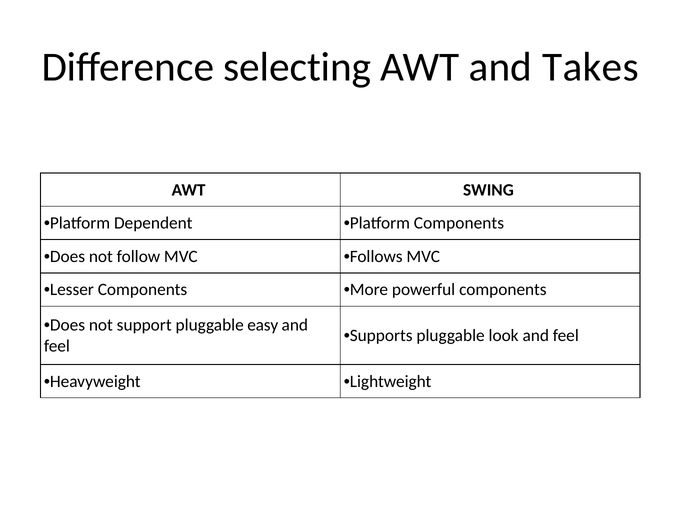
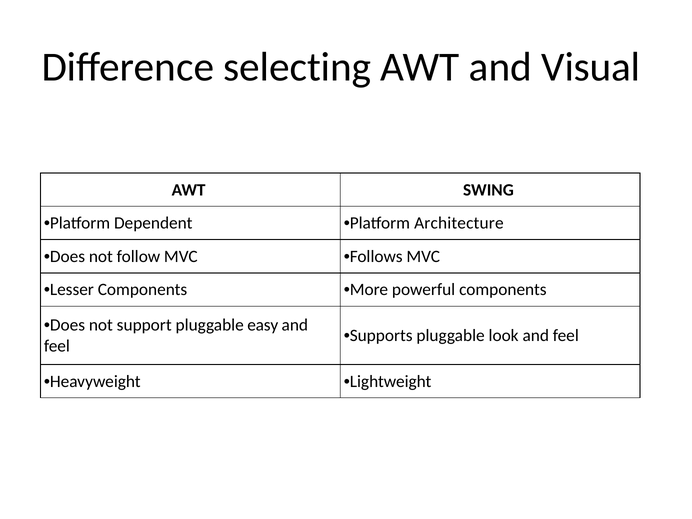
Takes: Takes -> Visual (591, 67)
Platform Components: Components -> Architecture (459, 223)
